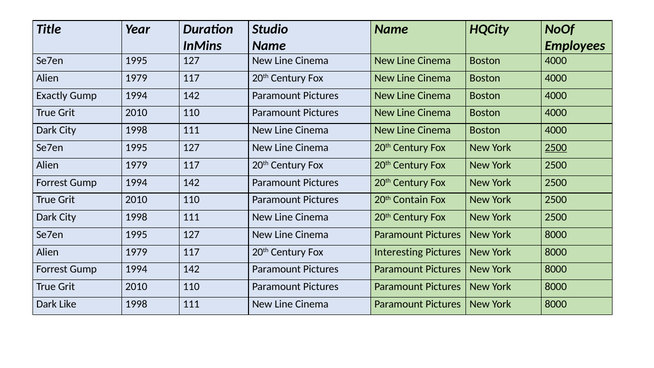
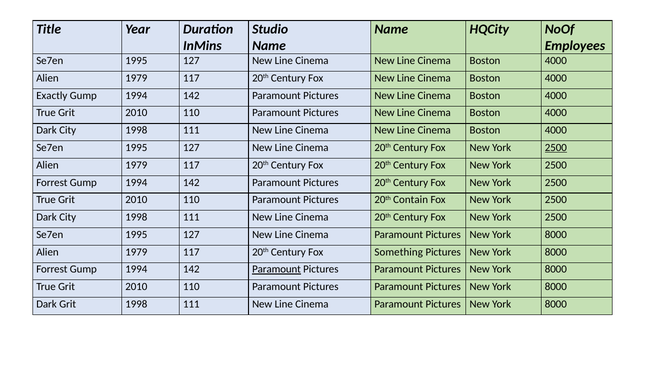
Interesting: Interesting -> Something (399, 252)
Paramount underline: none -> present (276, 269)
Dark Like: Like -> Grit (68, 304)
